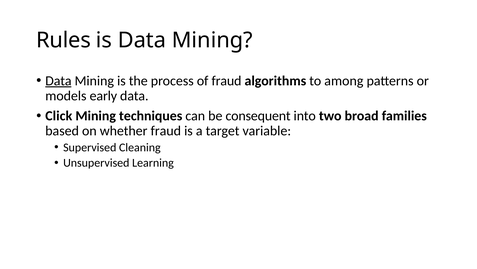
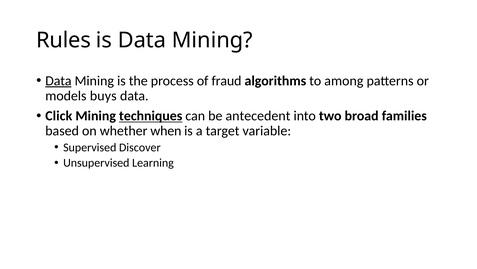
early: early -> buys (103, 96)
techniques underline: none -> present (151, 116)
consequent: consequent -> antecedent (258, 116)
whether fraud: fraud -> when (166, 131)
Cleaning: Cleaning -> Discover (140, 147)
